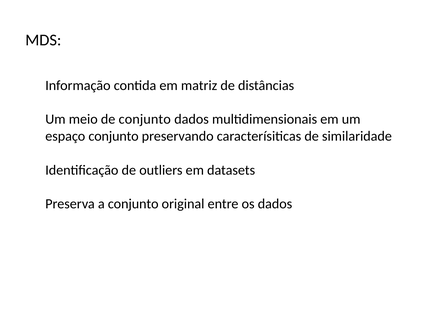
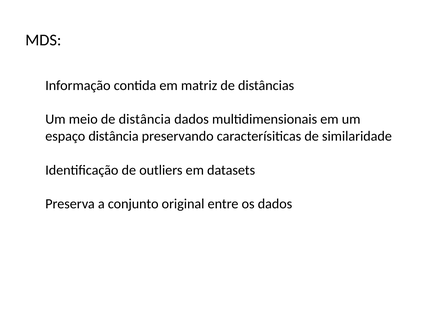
de conjunto: conjunto -> distância (145, 119)
espaço conjunto: conjunto -> distância (114, 136)
